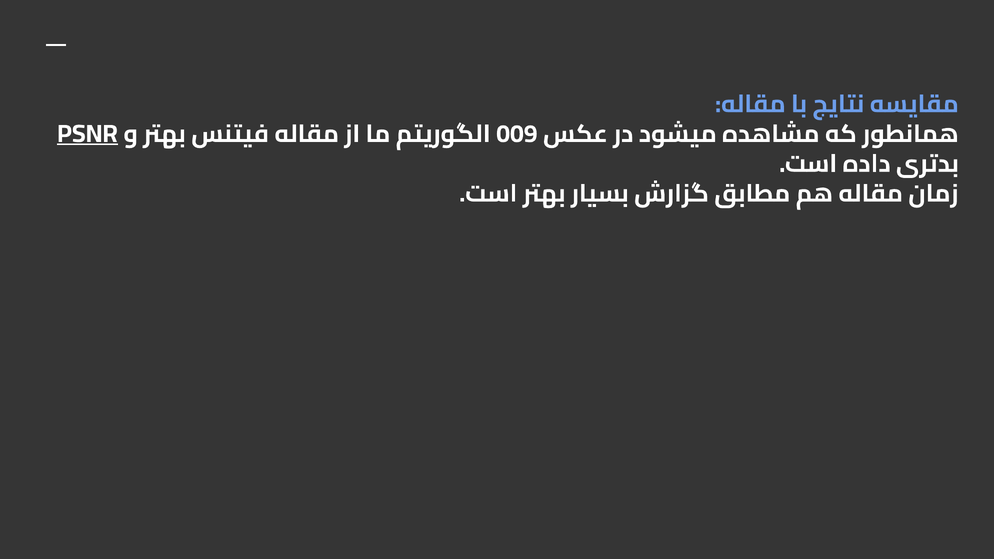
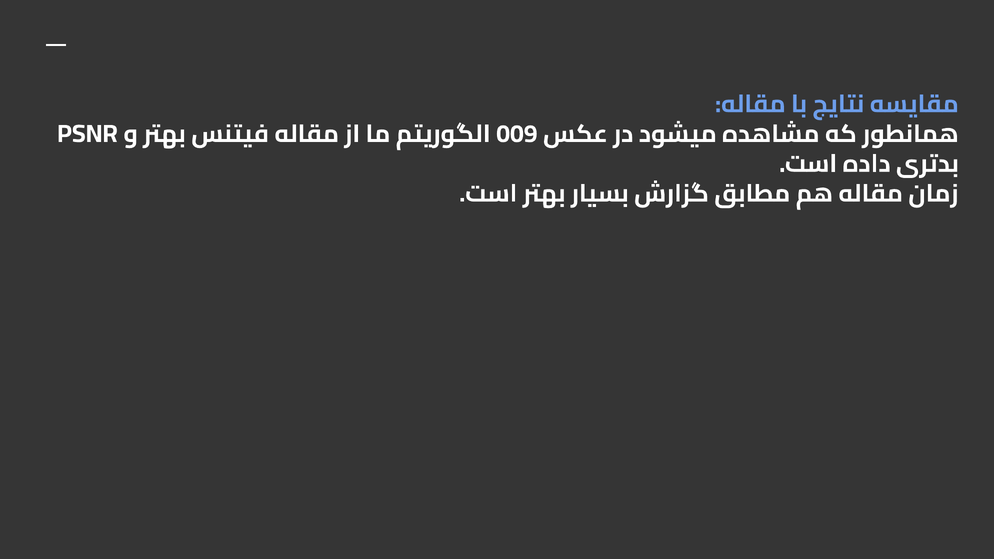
PSNR underline: present -> none (87, 134)
